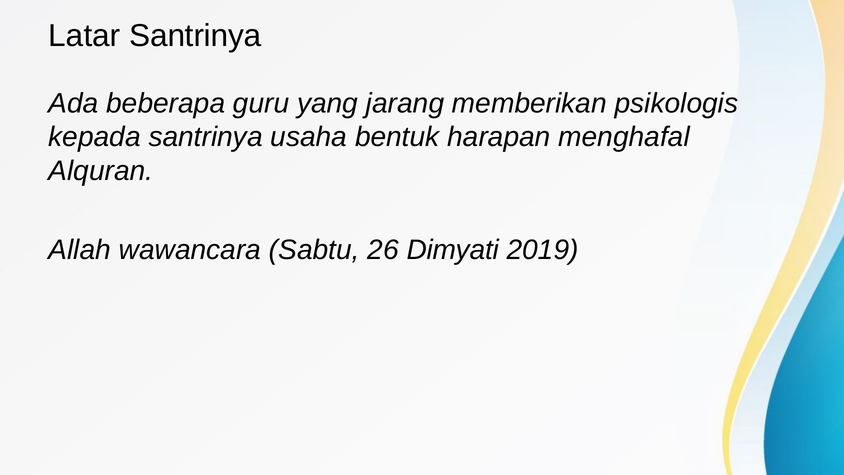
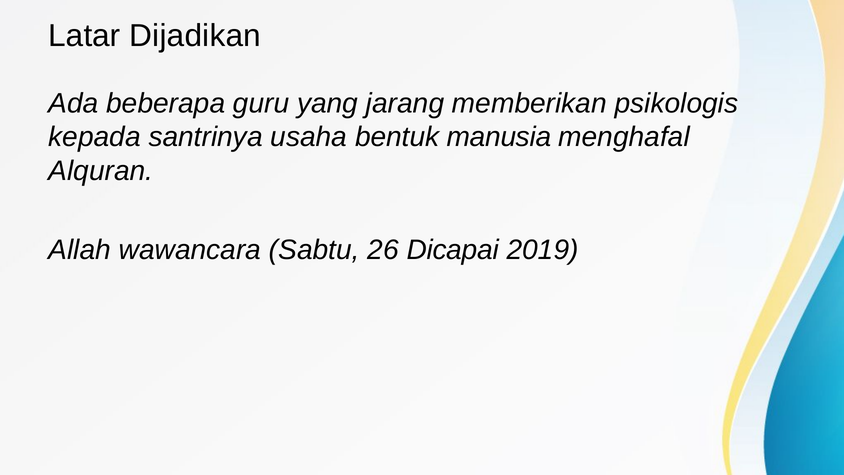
Latar Santrinya: Santrinya -> Dijadikan (195, 36)
harapan: harapan -> manusia (499, 137)
Dimyati: Dimyati -> Dicapai (453, 250)
